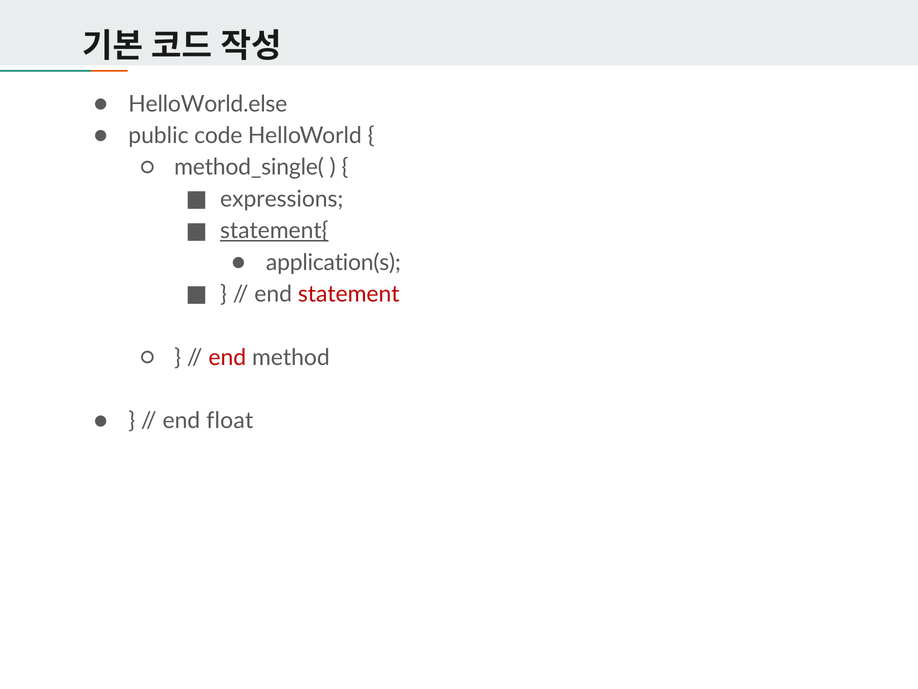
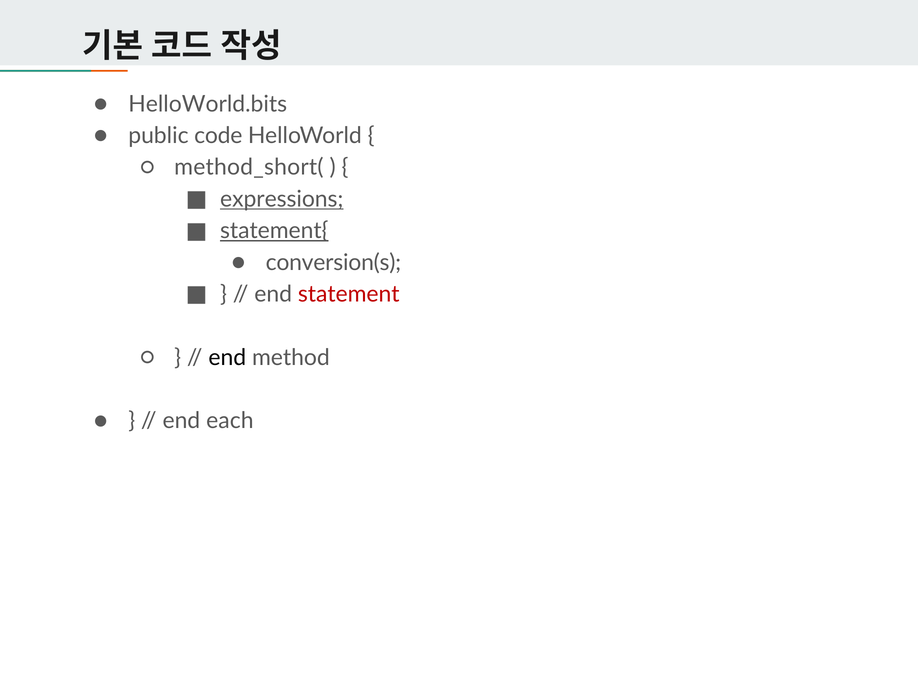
HelloWorld.else: HelloWorld.else -> HelloWorld.bits (208, 104)
method_single(: method_single( -> method_short( (249, 167)
expressions underline: none -> present (282, 199)
application(s: application(s -> conversion(s (333, 262)
end colour: red -> black (227, 357)
float: float -> each (230, 421)
